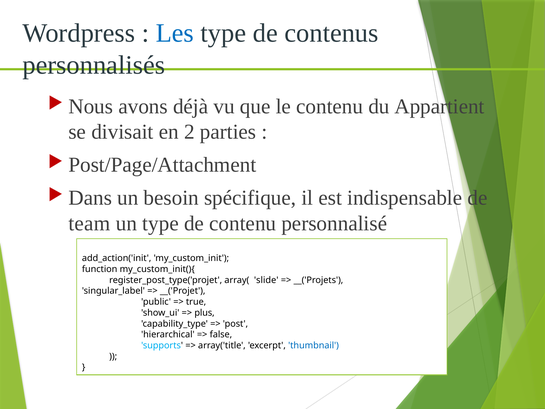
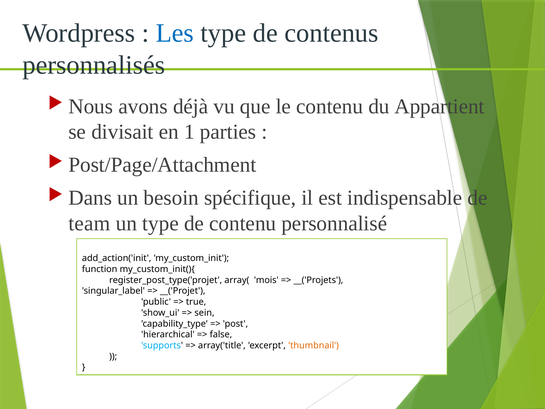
2: 2 -> 1 (189, 132)
slide: slide -> mois (266, 280)
plus: plus -> sein (204, 313)
thumbnail colour: blue -> orange (314, 345)
